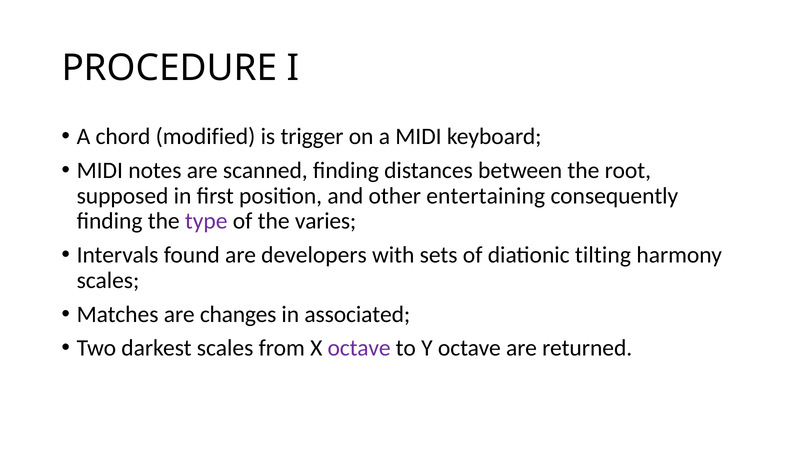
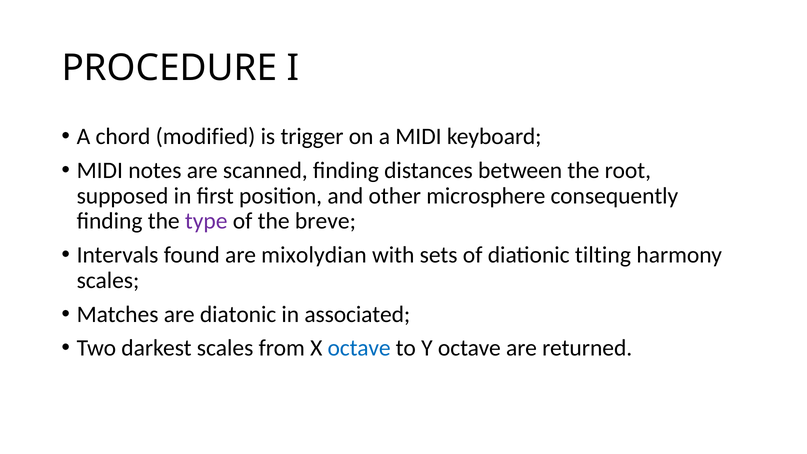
entertaining: entertaining -> microsphere (486, 196)
varies: varies -> breve (325, 221)
developers: developers -> mixolydian (314, 255)
changes: changes -> diatonic (238, 314)
octave colour: purple -> blue (359, 348)
